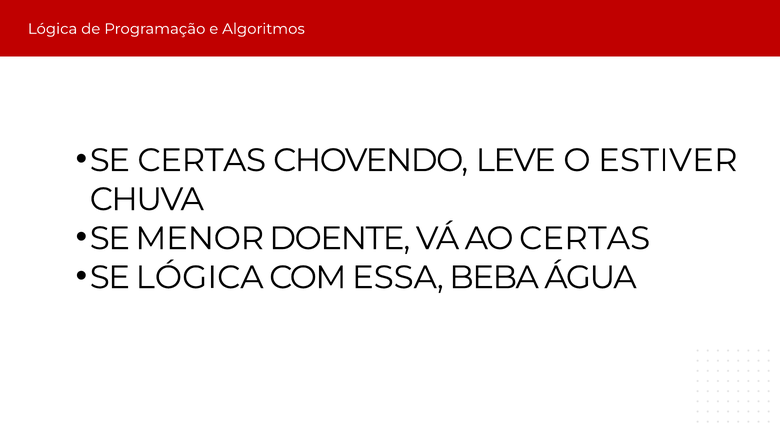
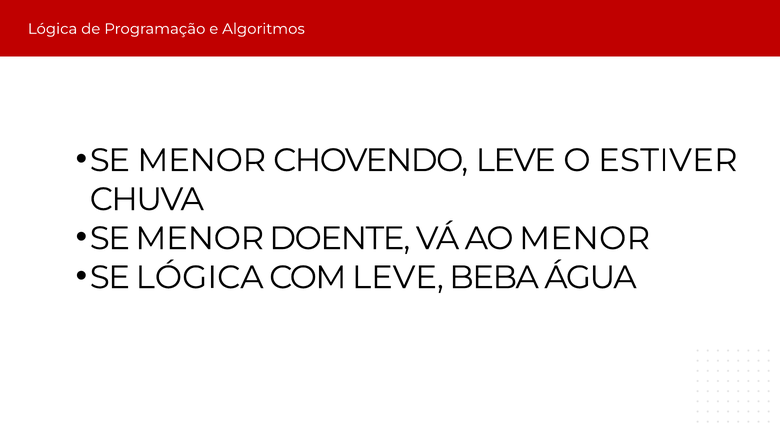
CERTAS: CERTAS -> MENOR (202, 160)
AO CERTAS: CERTAS -> MENOR (585, 238)
COM ESSA: ESSA -> LEVE (398, 277)
